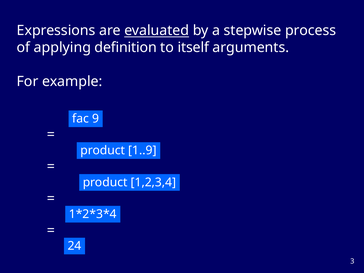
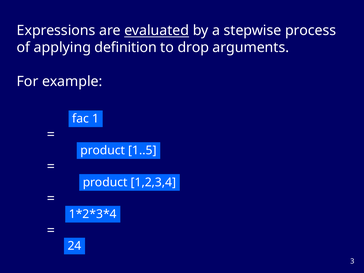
itself: itself -> drop (193, 47)
9: 9 -> 1 (96, 119)
1..9: 1..9 -> 1..5 (142, 150)
